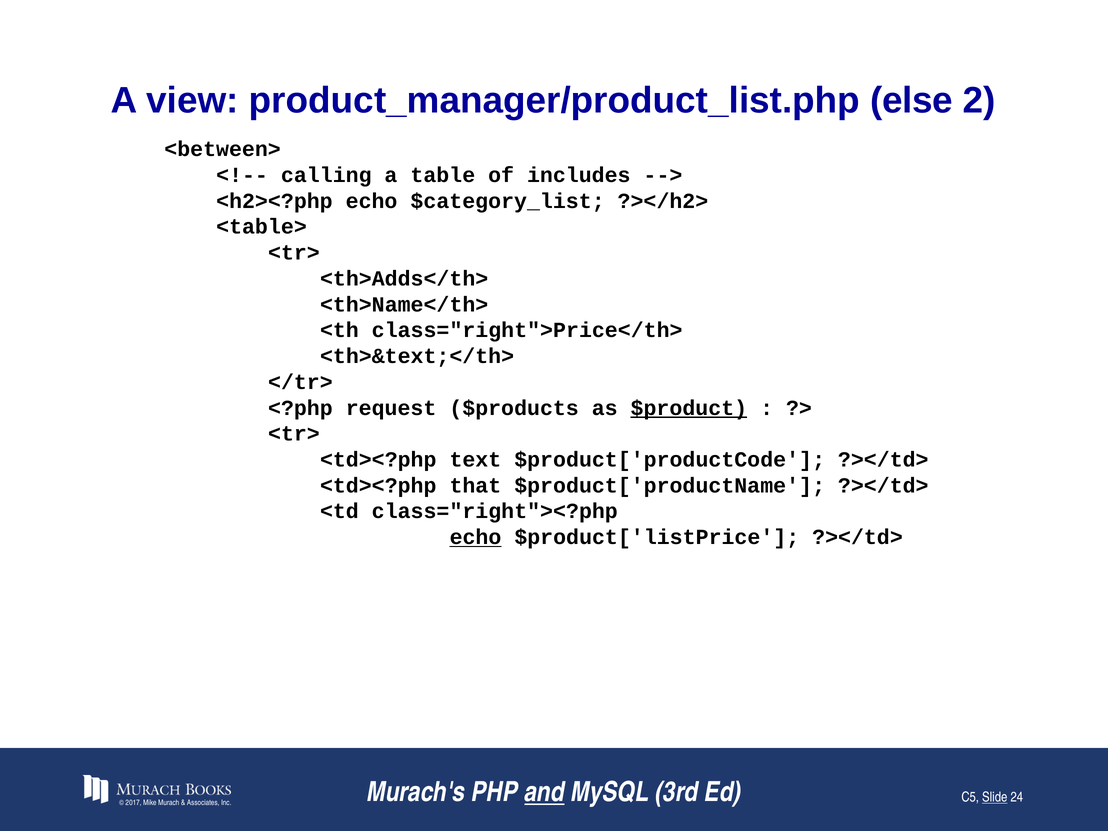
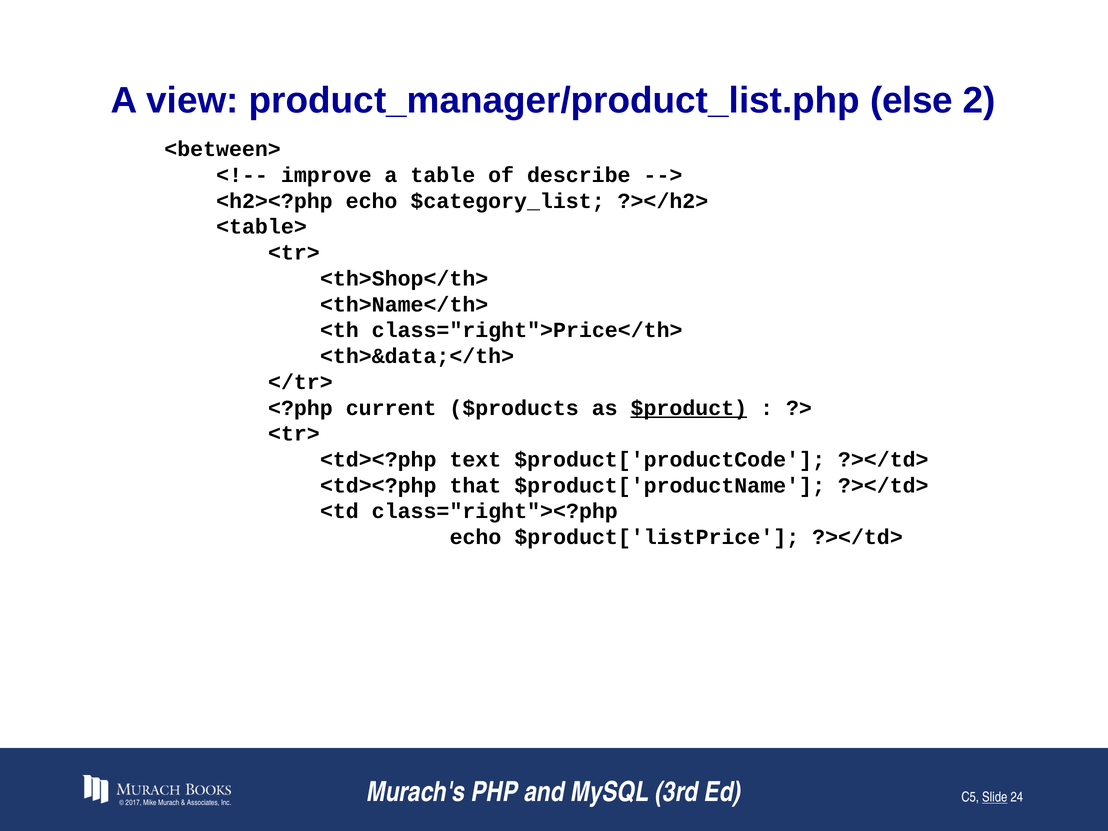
calling: calling -> improve (326, 175)
includes: includes -> describe (579, 175)
<th>Adds</th>: <th>Adds</th> -> <th>Shop</th> (404, 279)
<th>&text;</th>: <th>&text;</th> -> <th>&data;</th> (417, 356)
request: request -> current (391, 408)
echo underline: present -> none (475, 537)
and underline: present -> none (544, 792)
